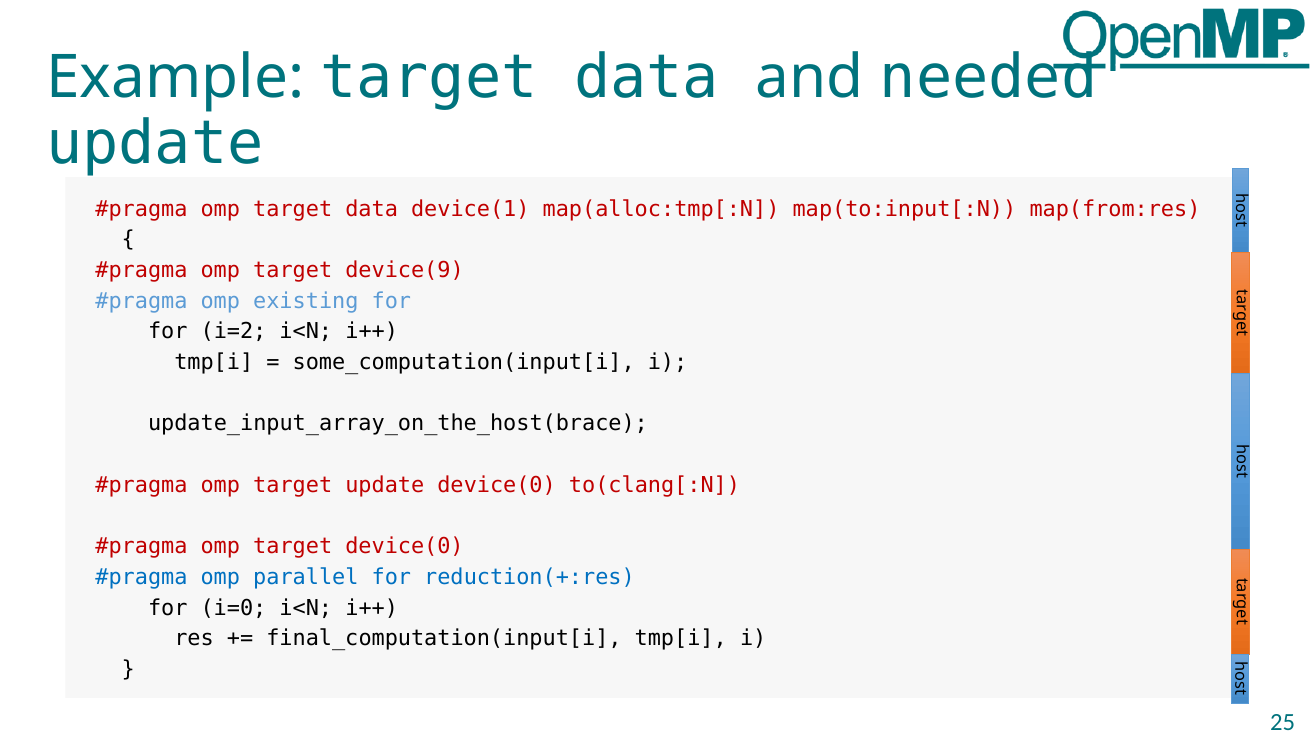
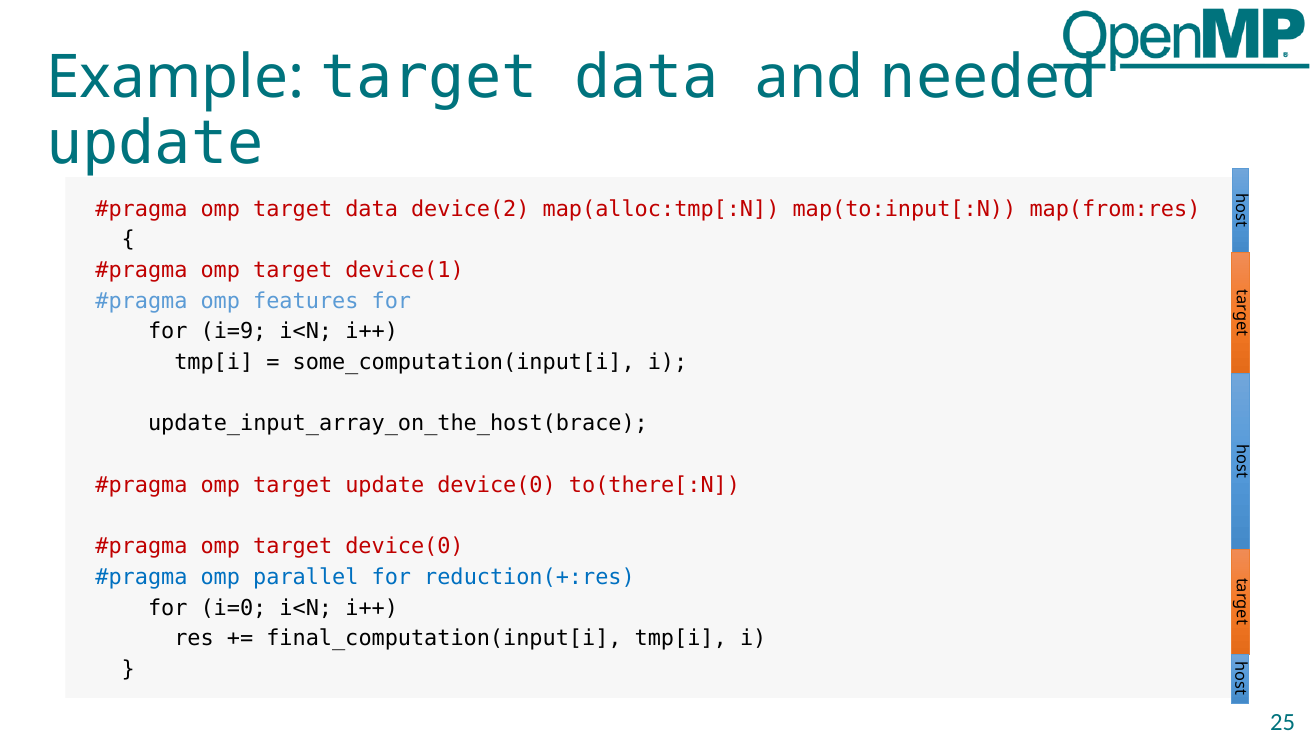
device(1: device(1 -> device(2 (470, 209)
device(9: device(9 -> device(1 (405, 270)
existing: existing -> features (306, 301)
i=2: i=2 -> i=9 (234, 332)
to(clang[:N: to(clang[:N -> to(there[:N (655, 485)
